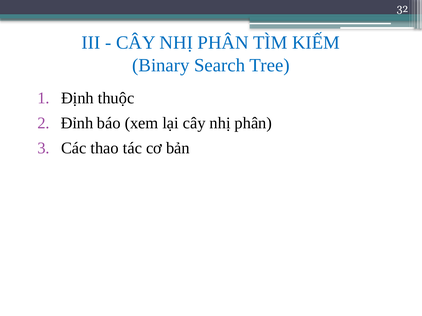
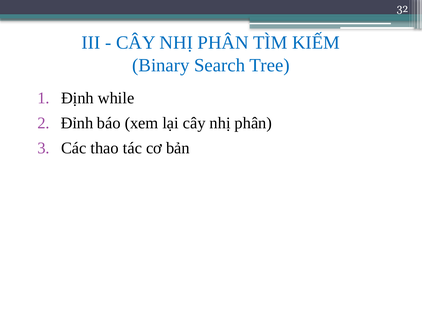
thuộc: thuộc -> while (116, 98)
